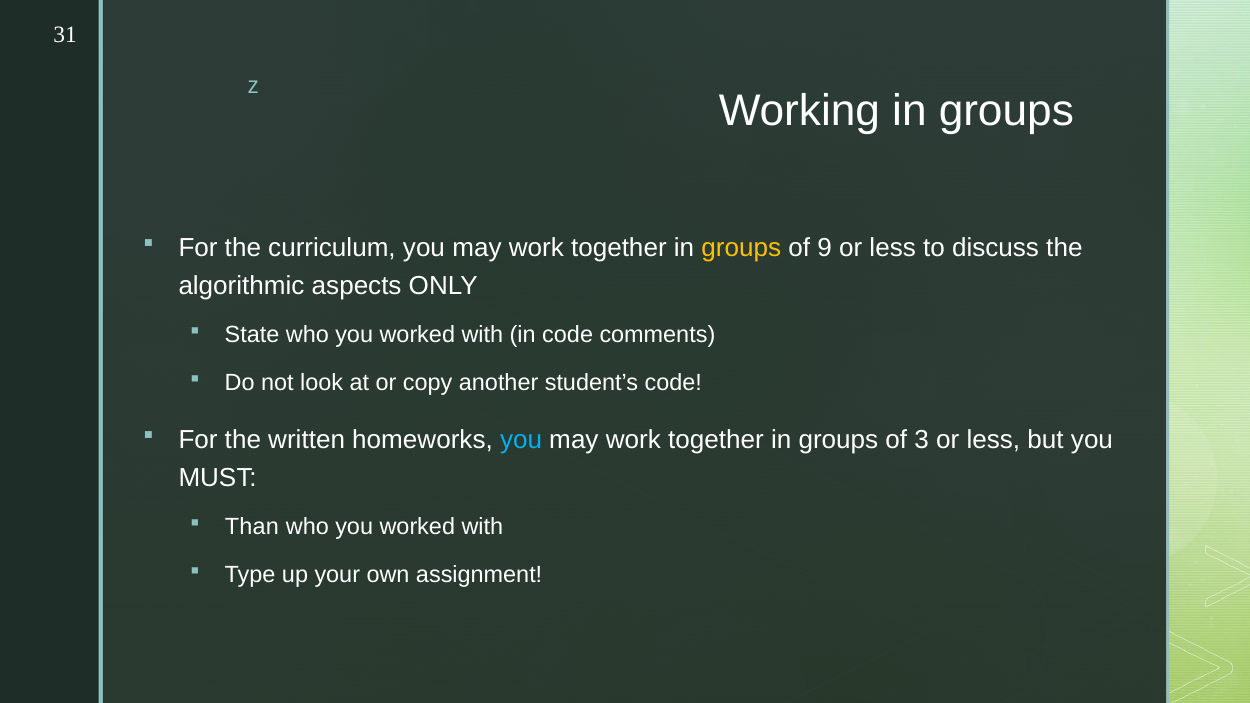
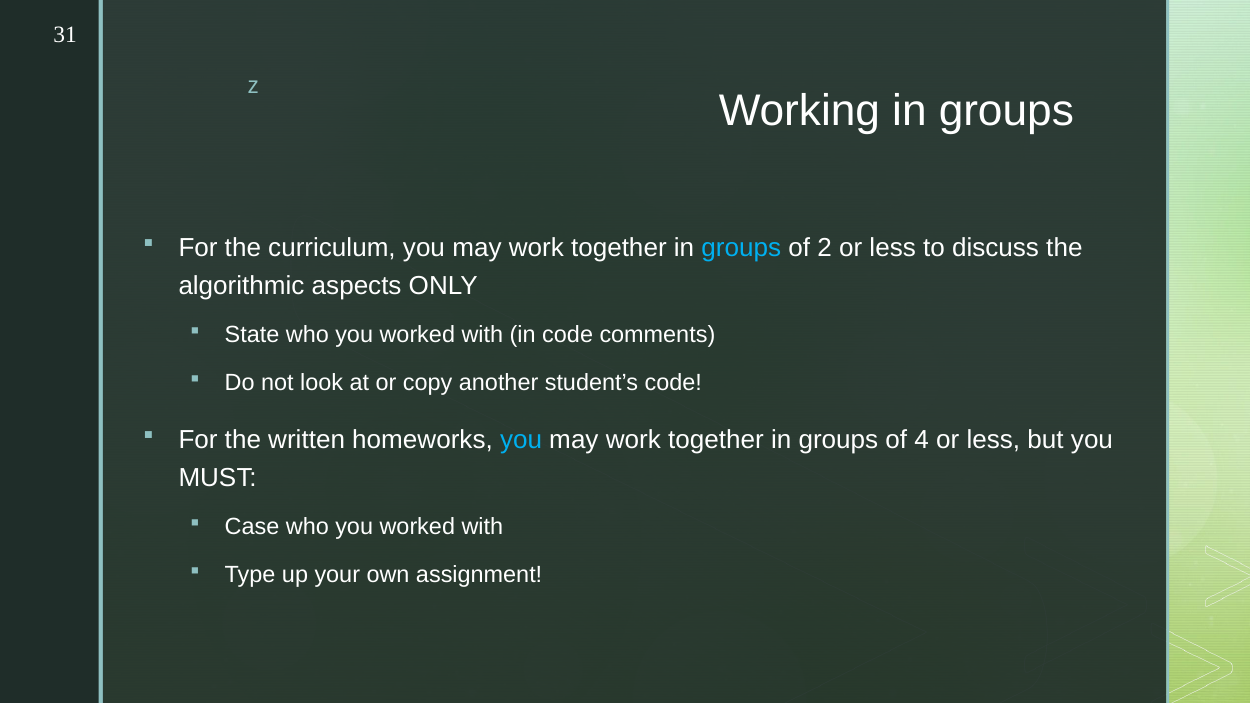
groups colour: yellow -> light blue (741, 248)
9: 9 -> 2 (825, 248)
3: 3 -> 4 (922, 440)
Than: Than -> Case (252, 527)
